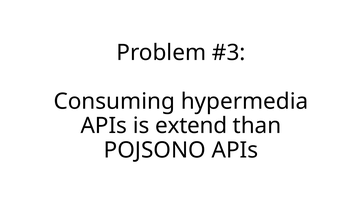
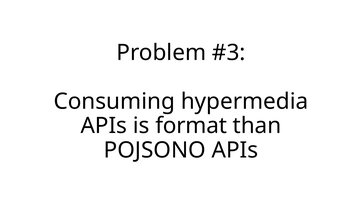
extend: extend -> format (191, 126)
